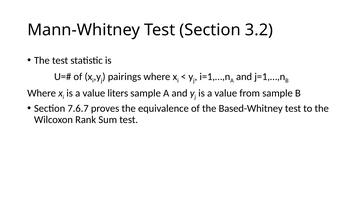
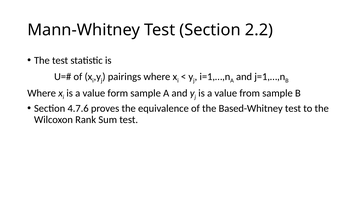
3.2: 3.2 -> 2.2 (259, 30)
liters: liters -> form (118, 93)
7.6.7: 7.6.7 -> 4.7.6 (78, 109)
